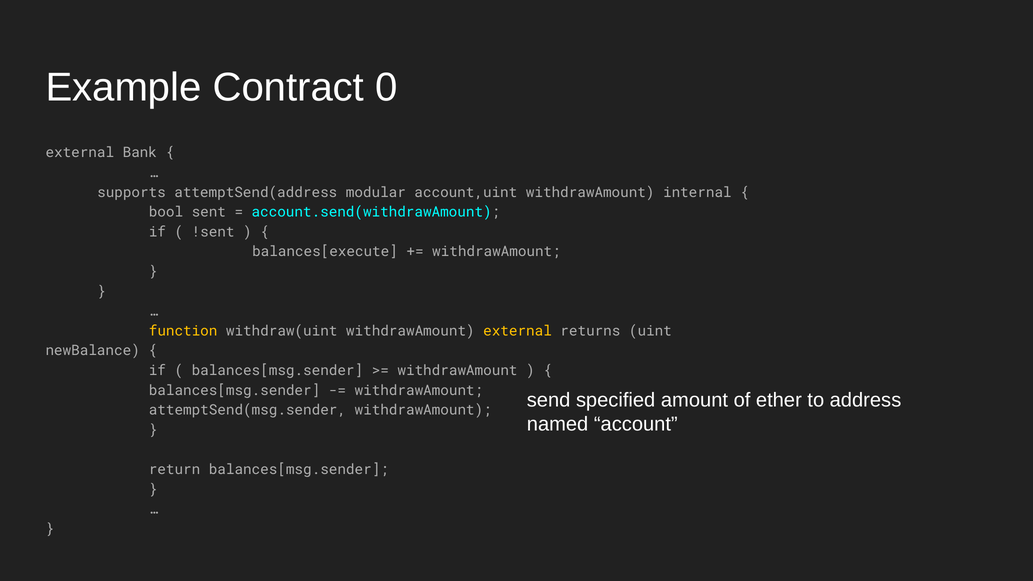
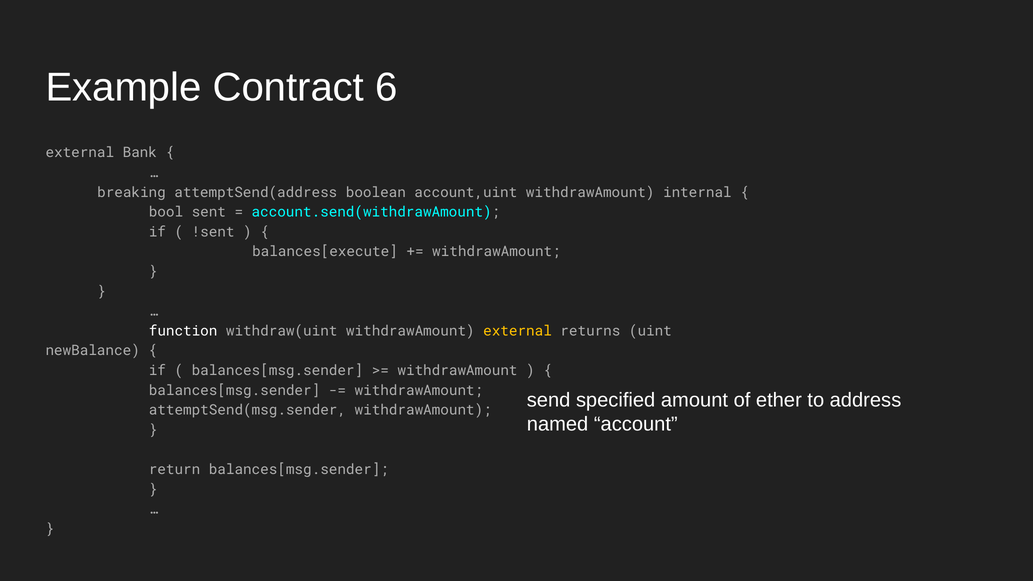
0: 0 -> 6 (386, 88)
supports: supports -> breaking (131, 192)
modular: modular -> boolean (376, 192)
function colour: yellow -> white (183, 331)
